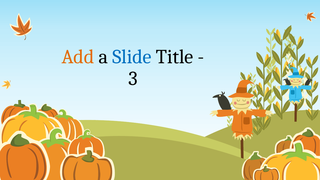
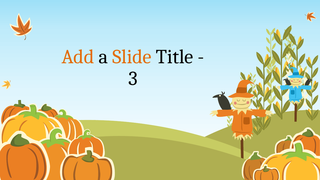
Slide colour: blue -> orange (132, 57)
